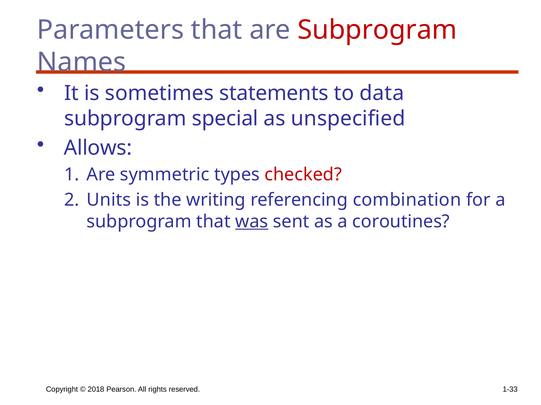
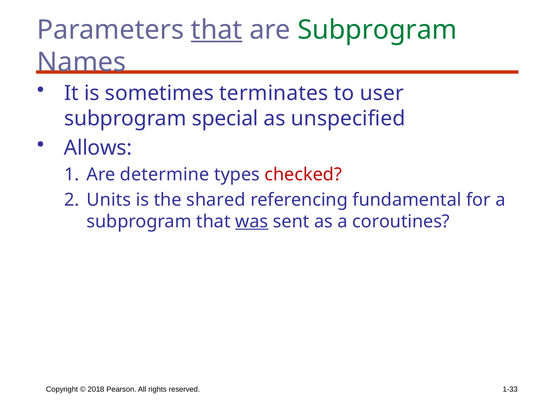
that underline: none -> present (217, 30)
Subprogram colour: red -> green (377, 30)
statements: statements -> terminates (274, 93)
data: data -> user (382, 93)
symmetric: symmetric -> determine (165, 175)
writing: writing -> shared (216, 200)
combination: combination -> fundamental (407, 200)
